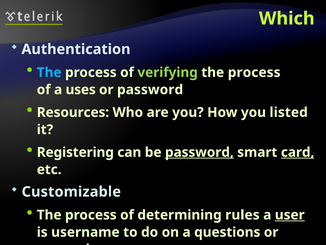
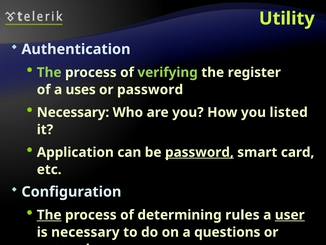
Which: Which -> Utility (287, 18)
The colour: light blue -> light green (49, 72)
process: process -> register (254, 72)
Resources: Resources -> Necessary (73, 112)
Registering: Registering -> Application (75, 152)
card underline: present -> none (298, 152)
Customizable: Customizable -> Configuration (71, 191)
The underline: none -> present (49, 215)
is username: username -> necessary (85, 232)
